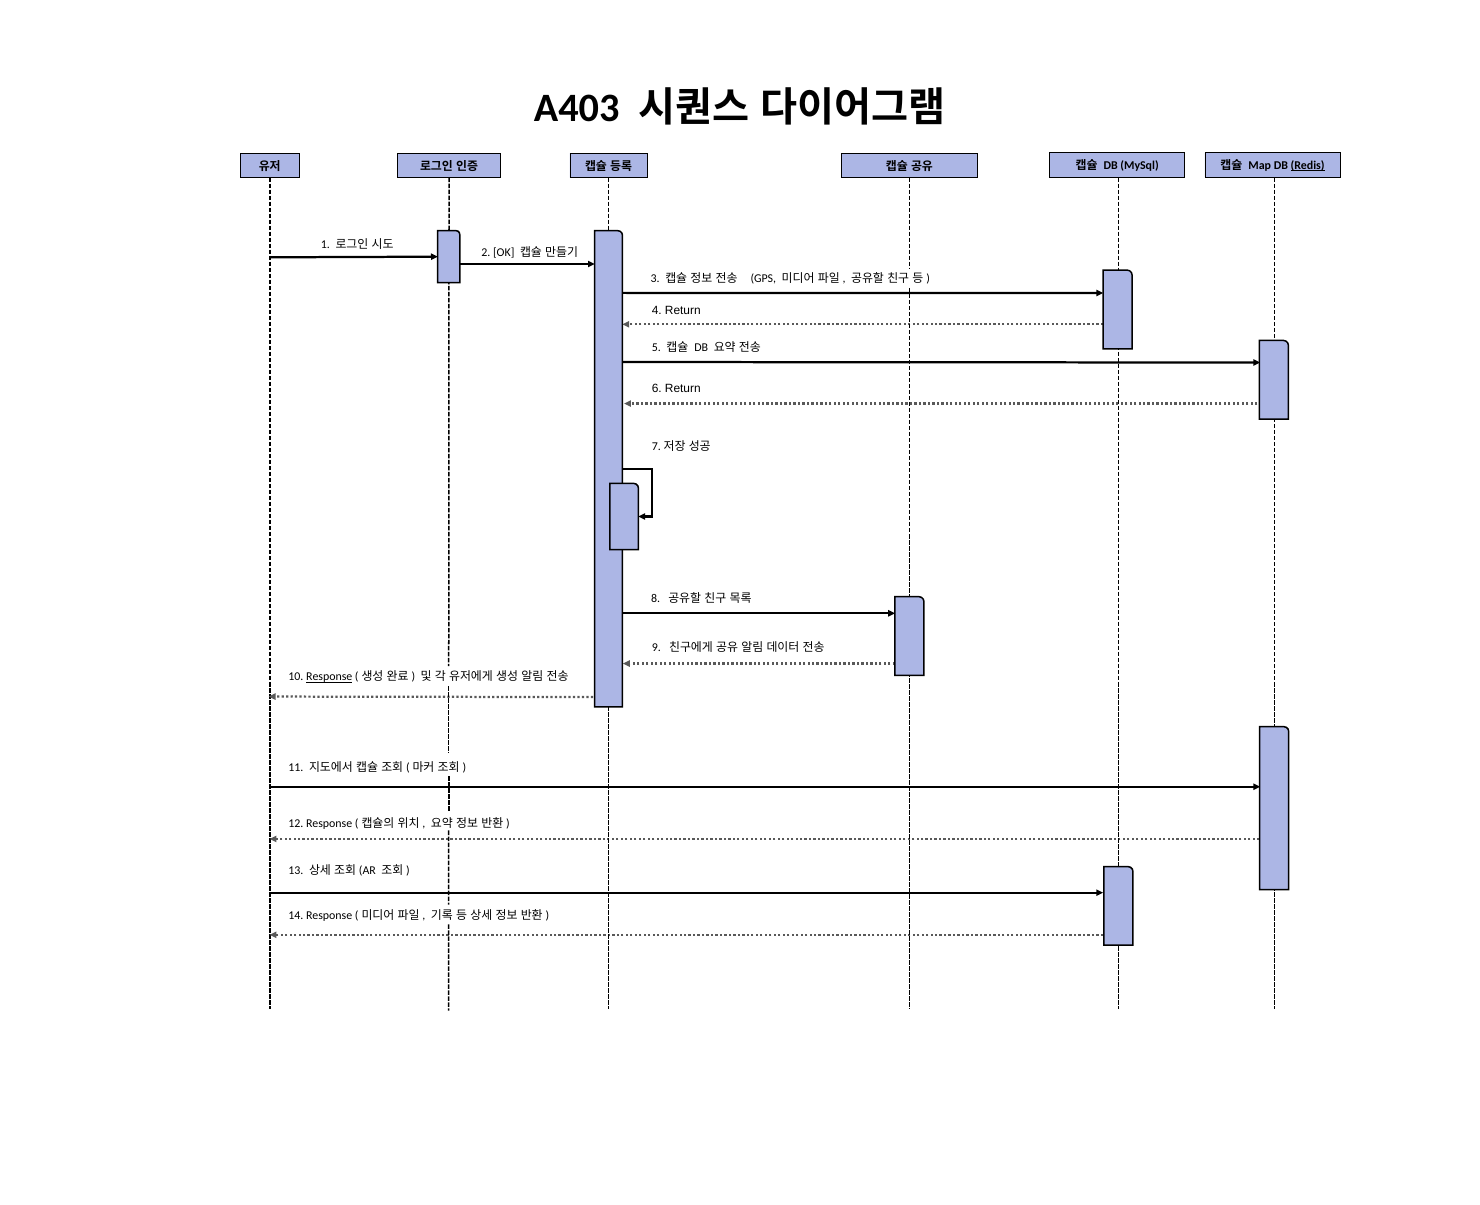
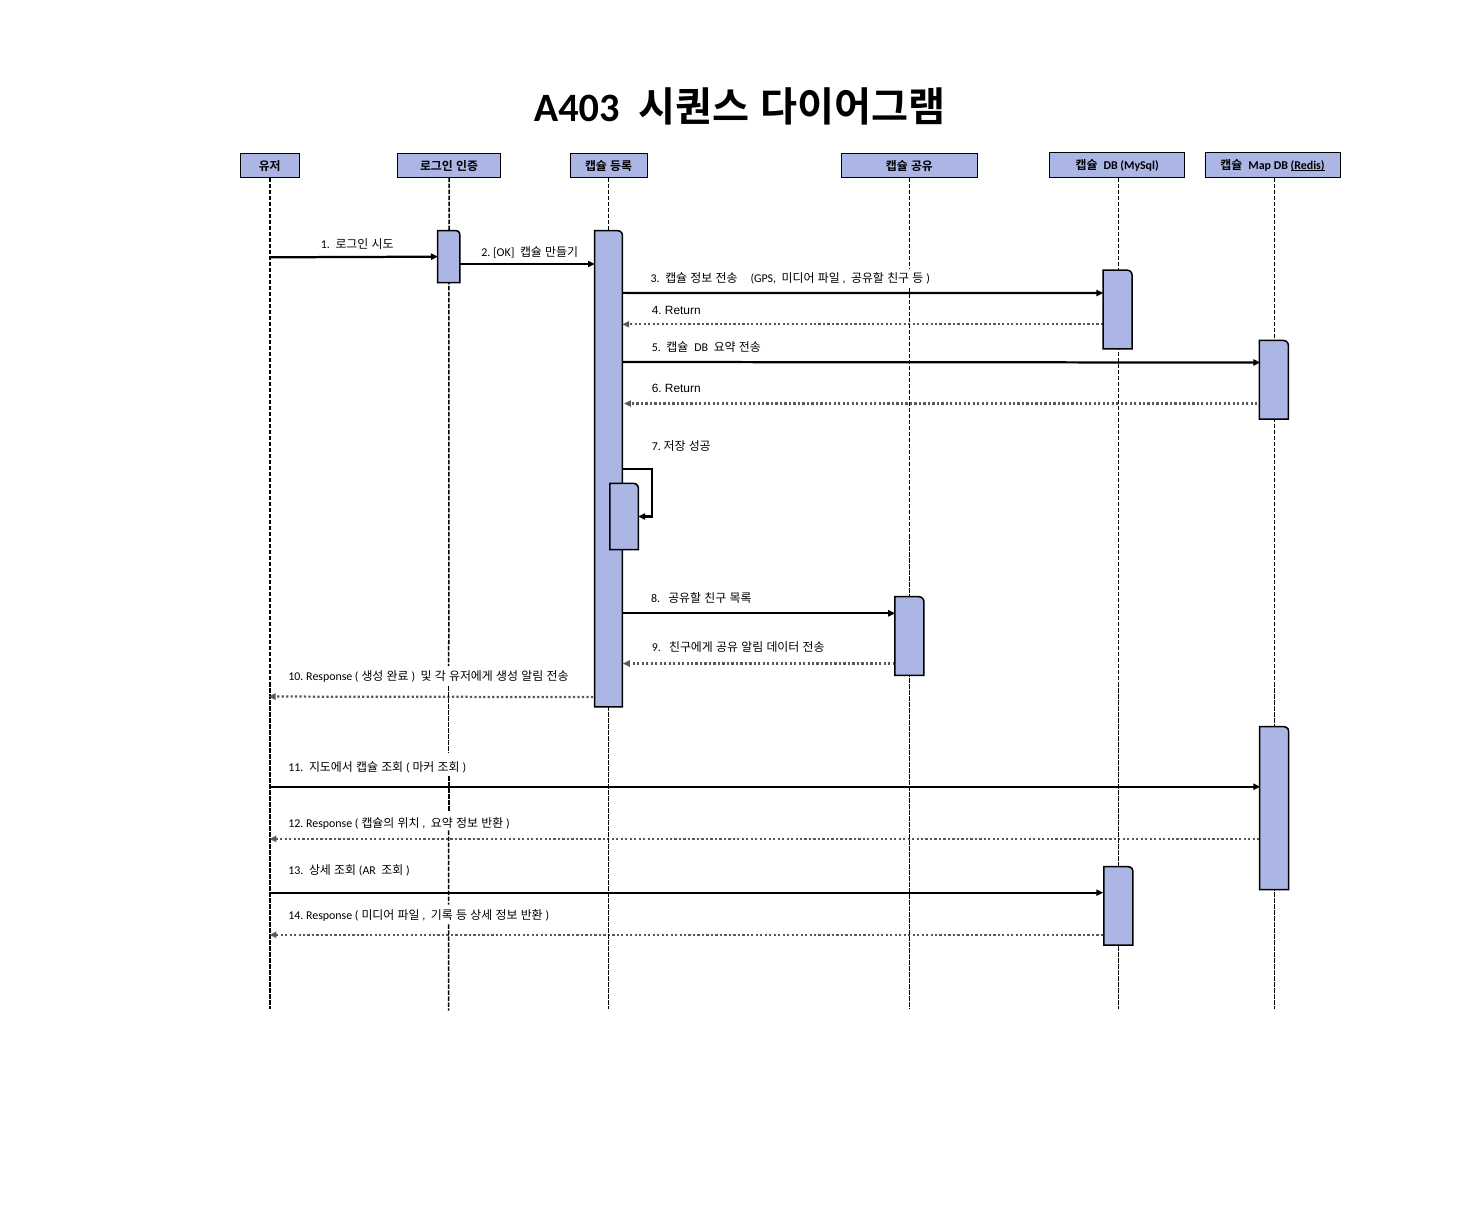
Response underline: present -> none (329, 677)
